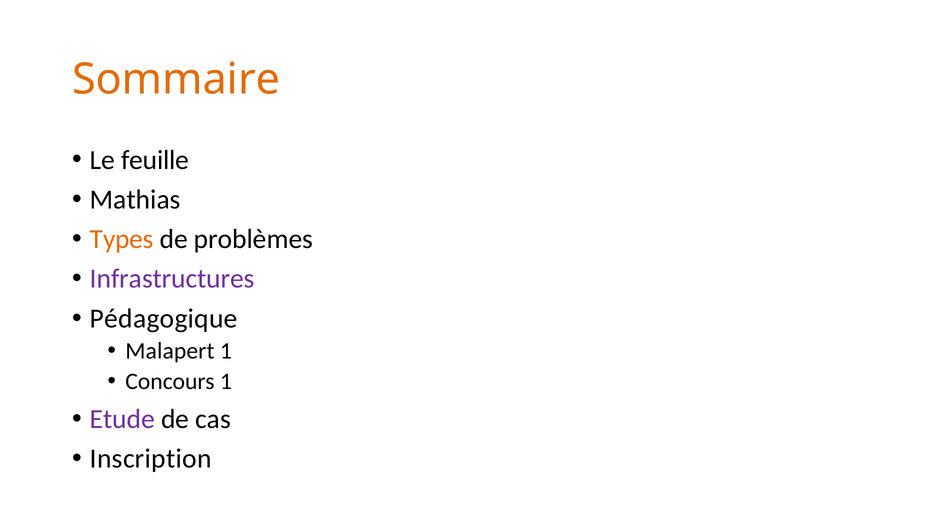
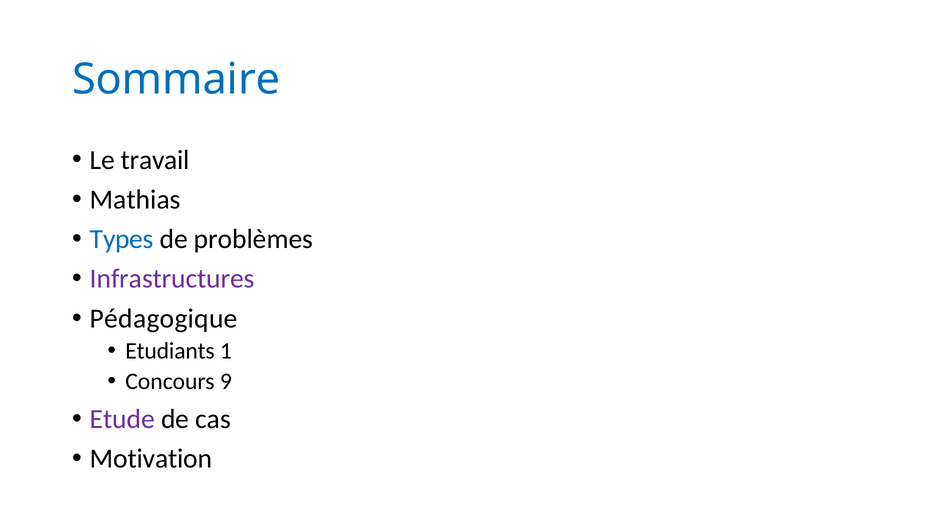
Sommaire colour: orange -> blue (176, 79)
feuille: feuille -> travail (155, 160)
Types colour: orange -> blue (122, 239)
Malapert: Malapert -> Etudiants (170, 351)
Concours 1: 1 -> 9 (226, 382)
Inscription: Inscription -> Motivation (151, 459)
